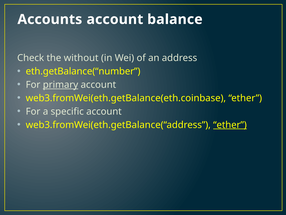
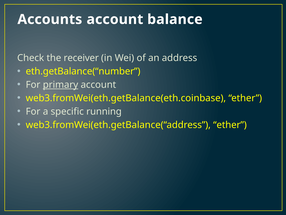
without: without -> receiver (81, 58)
specific account: account -> running (104, 111)
ether underline: present -> none (230, 125)
